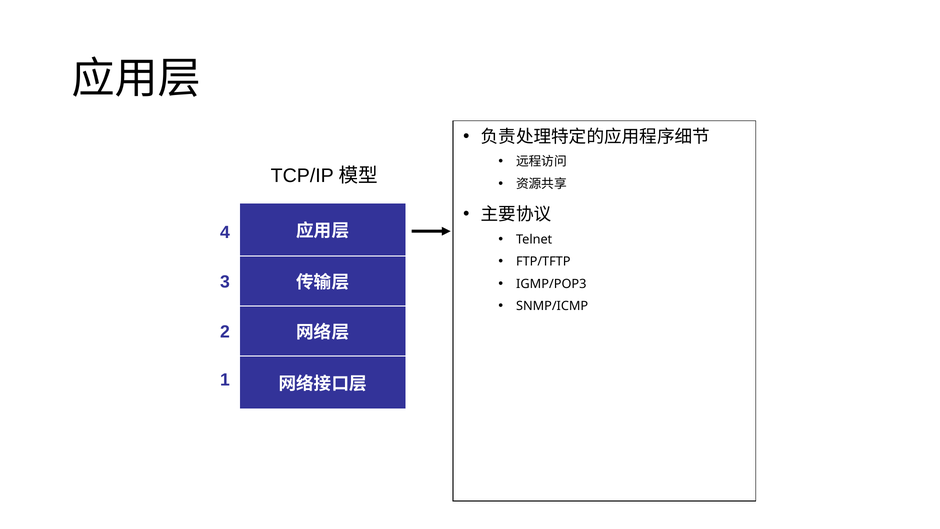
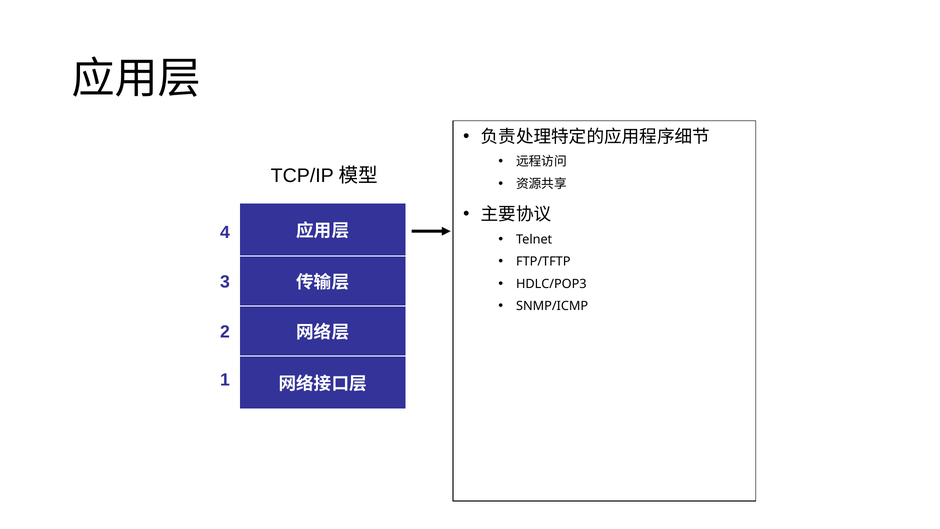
IGMP/POP3: IGMP/POP3 -> HDLC/POP3 (551, 284)
